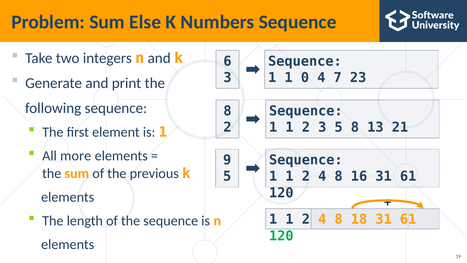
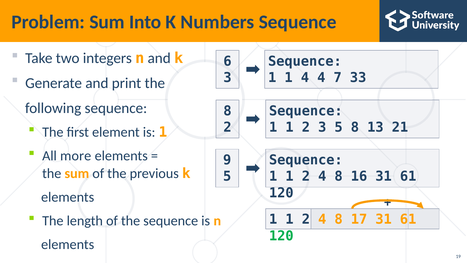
Else: Else -> Into (145, 22)
1 0: 0 -> 4 (305, 77)
23: 23 -> 33 (358, 77)
18: 18 -> 17 (359, 219)
